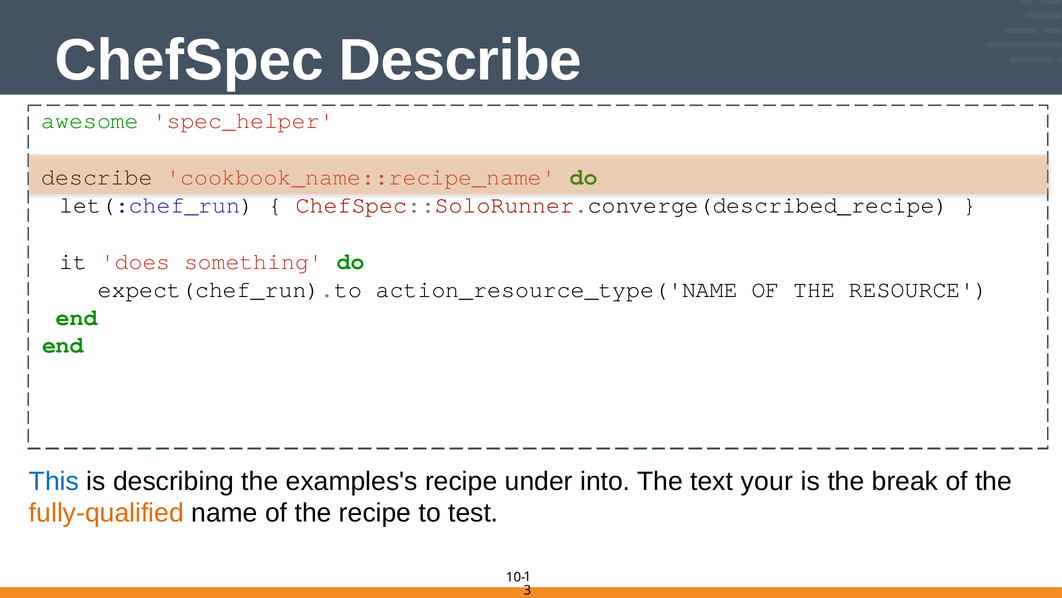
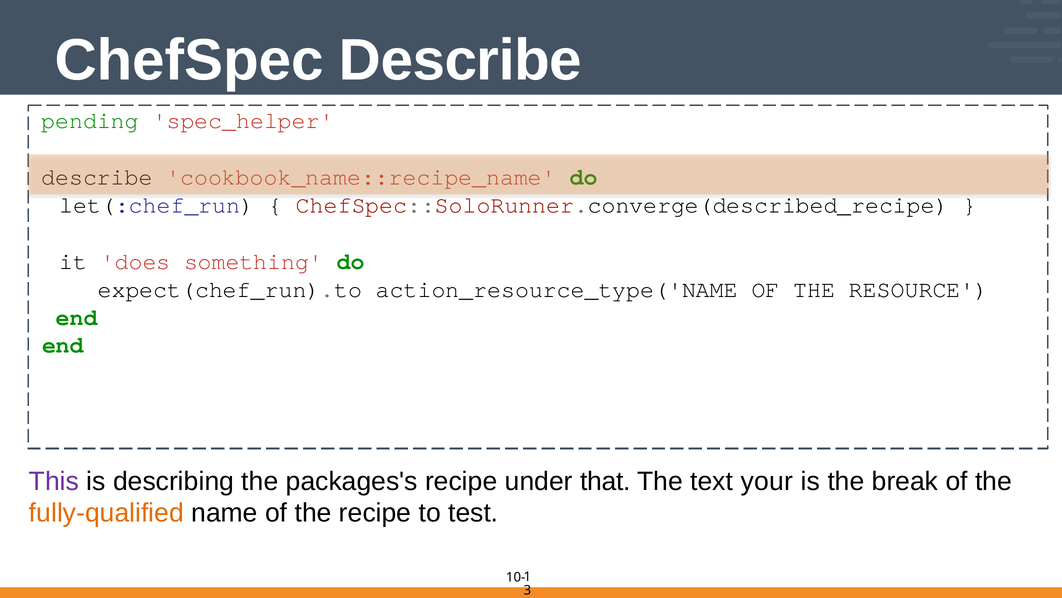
awesome: awesome -> pending (90, 121)
This colour: blue -> purple (54, 481)
examples's: examples's -> packages's (352, 481)
into: into -> that (605, 481)
